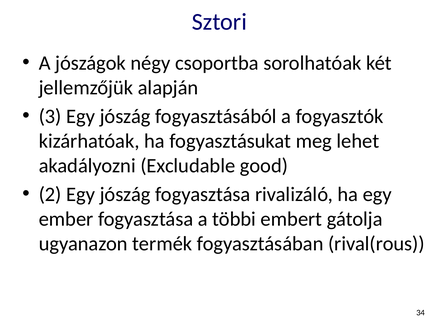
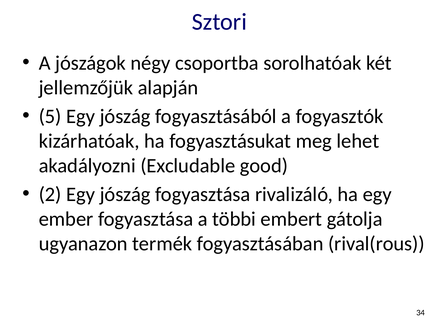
3: 3 -> 5 (50, 116)
